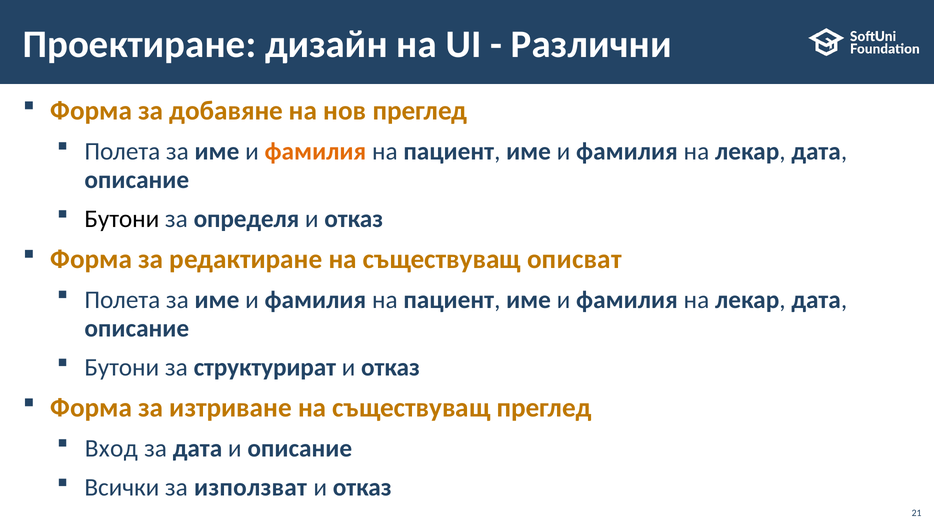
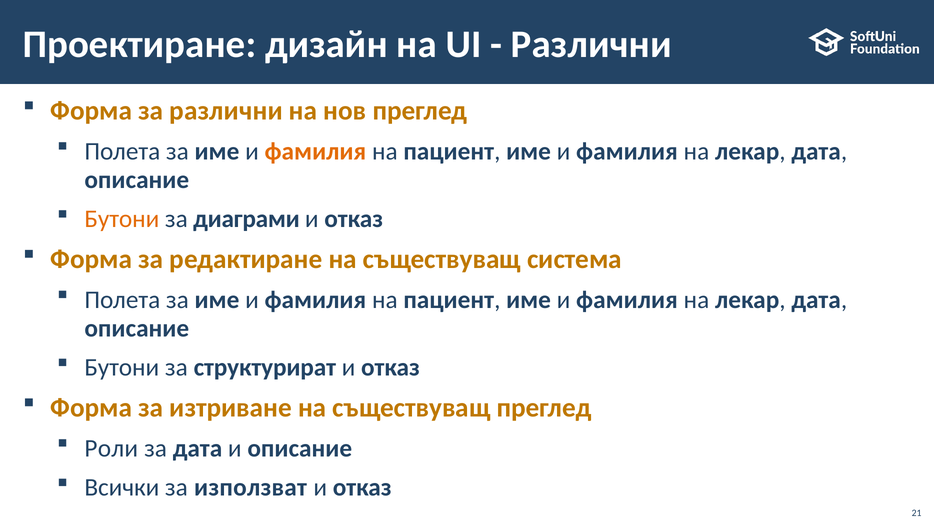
за добавянe: добавянe -> различни (226, 111)
Бутони colour: black -> orange (122, 219)
определя: определя -> диаграми (246, 219)
описват: описват -> система (575, 259)
Вход: Вход -> Роли (111, 448)
